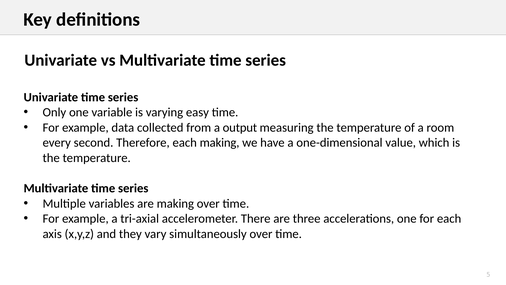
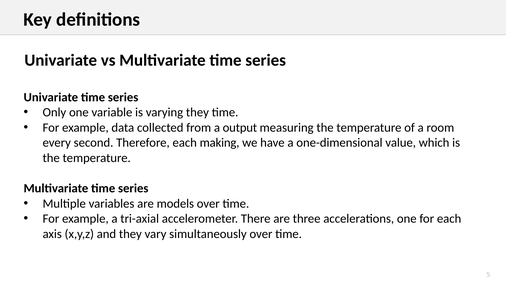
varying easy: easy -> they (197, 112)
are making: making -> models (175, 203)
